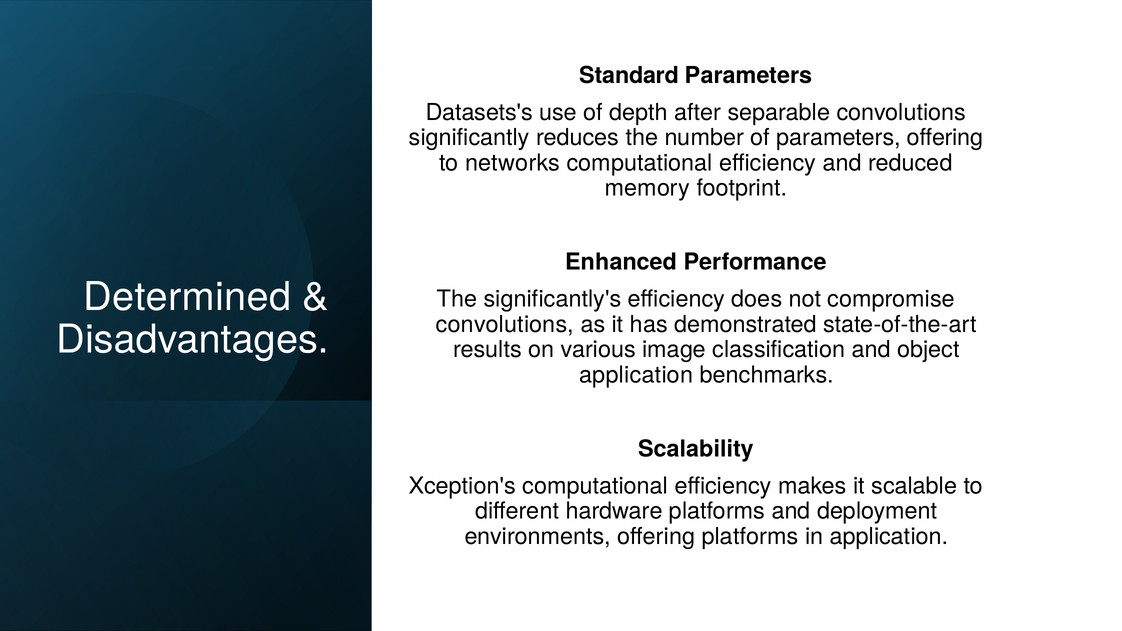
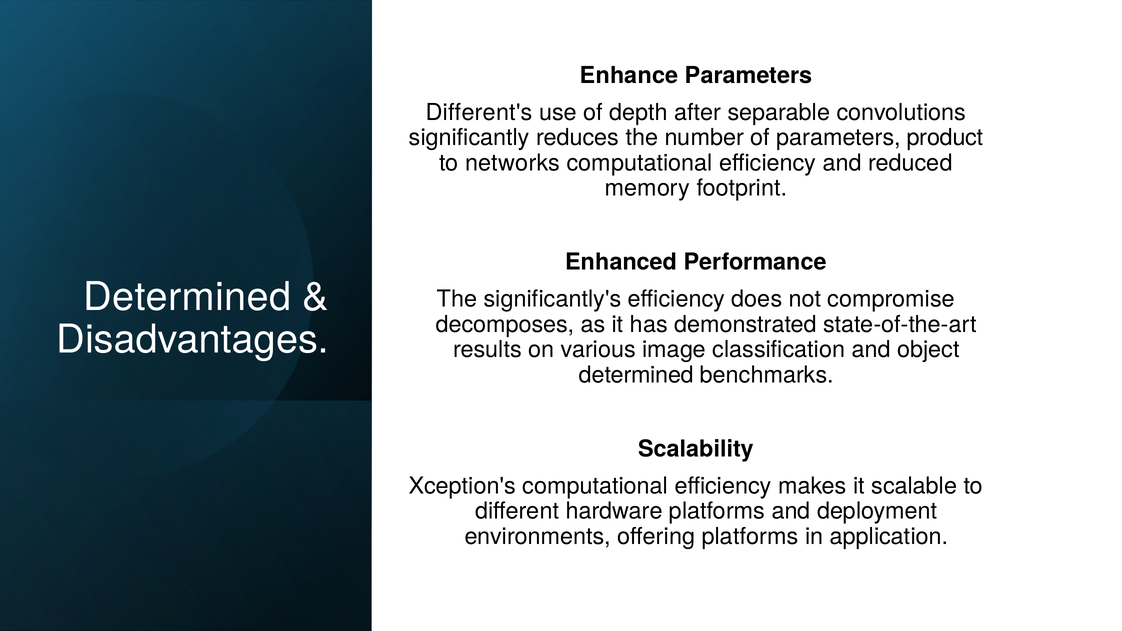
Standard: Standard -> Enhance (629, 76)
Datasets's: Datasets's -> Different's (479, 112)
parameters offering: offering -> product (945, 138)
convolutions: convolutions -> decomposes (505, 325)
application: application -> determined (636, 375)
